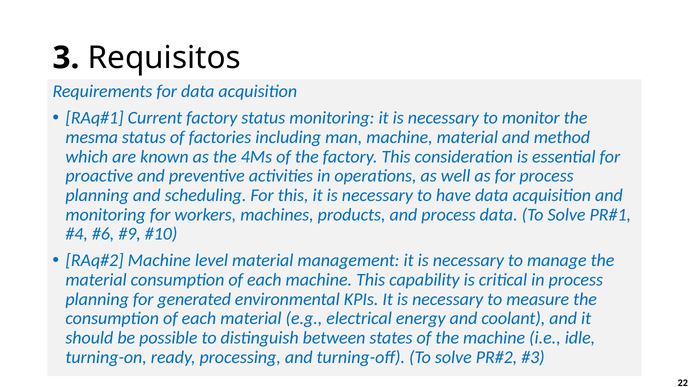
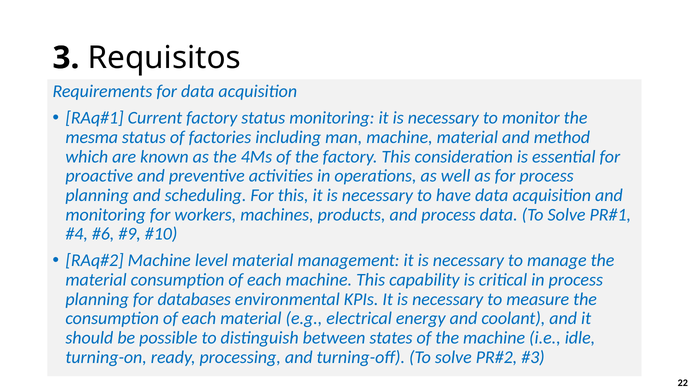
generated: generated -> databases (194, 300)
